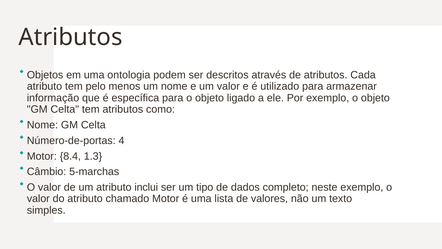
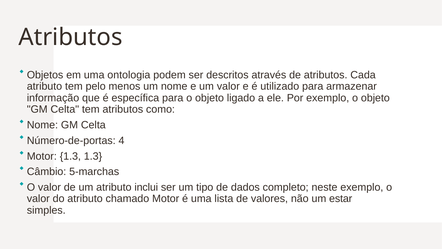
Motor 8.4: 8.4 -> 1.3 (70, 156)
texto: texto -> estar (341, 199)
